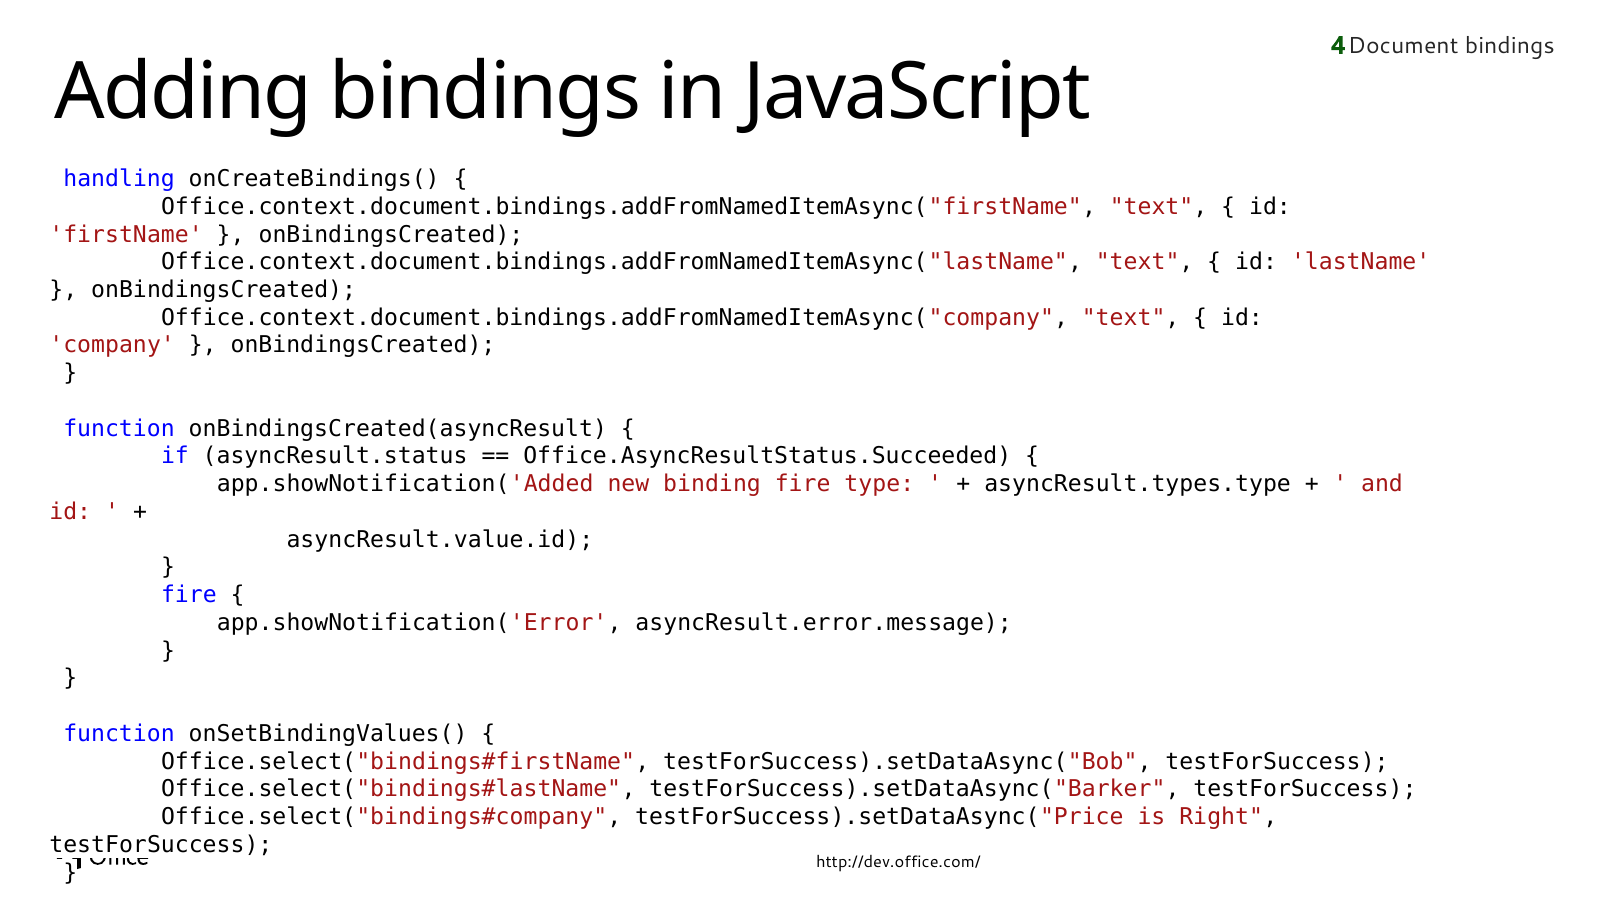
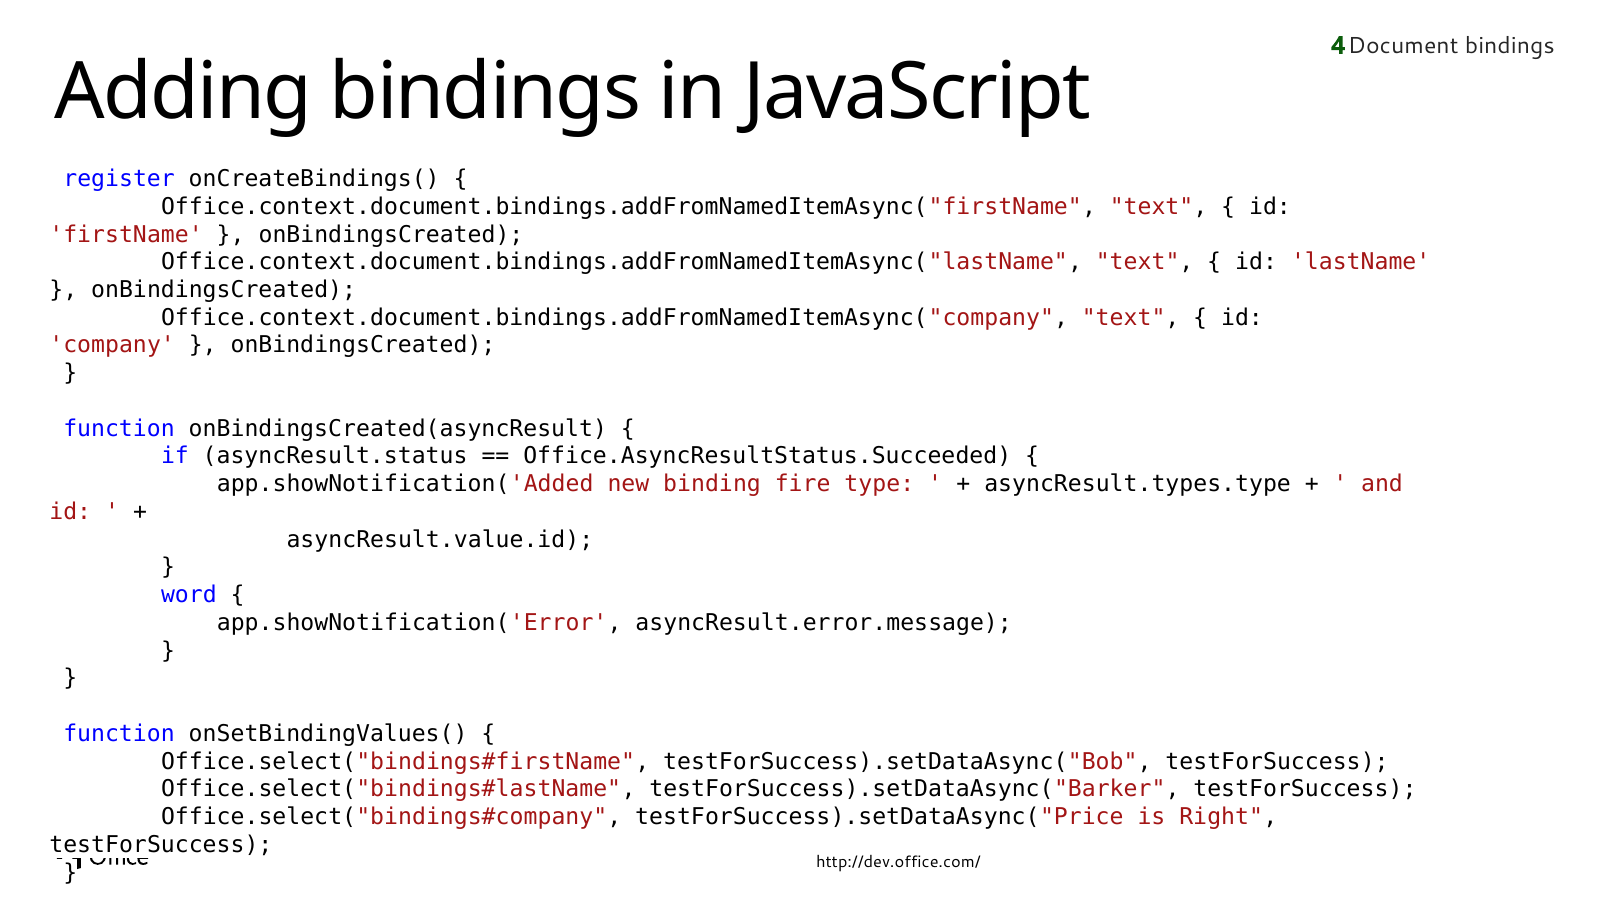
handling: handling -> register (119, 179)
fire: fire -> word (189, 595)
